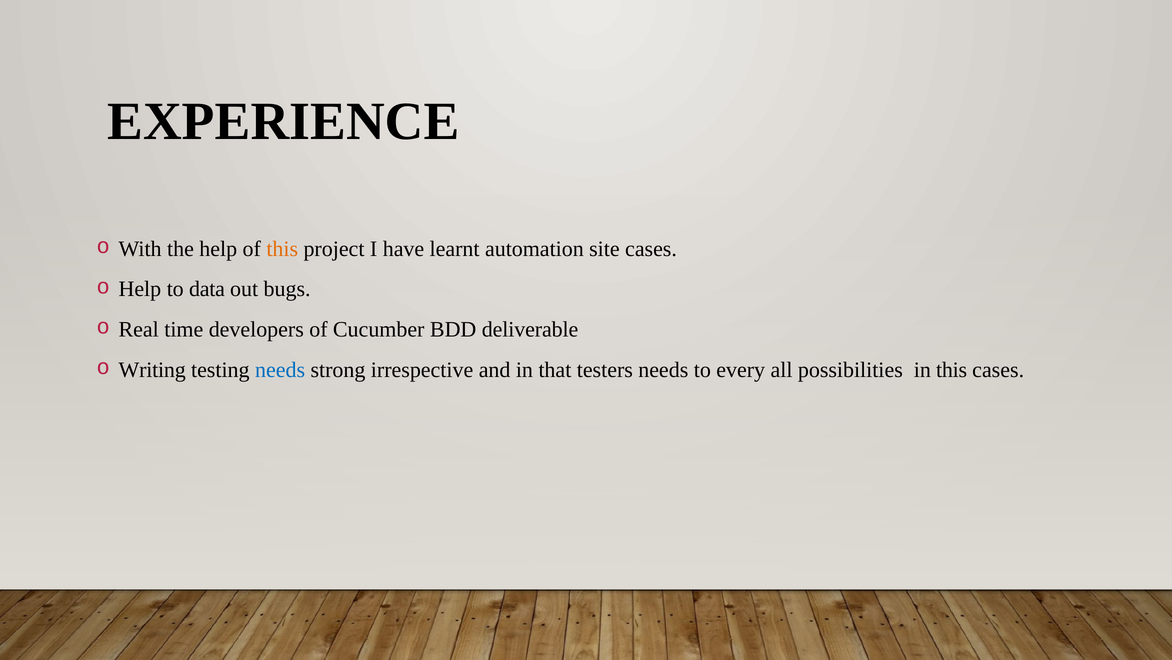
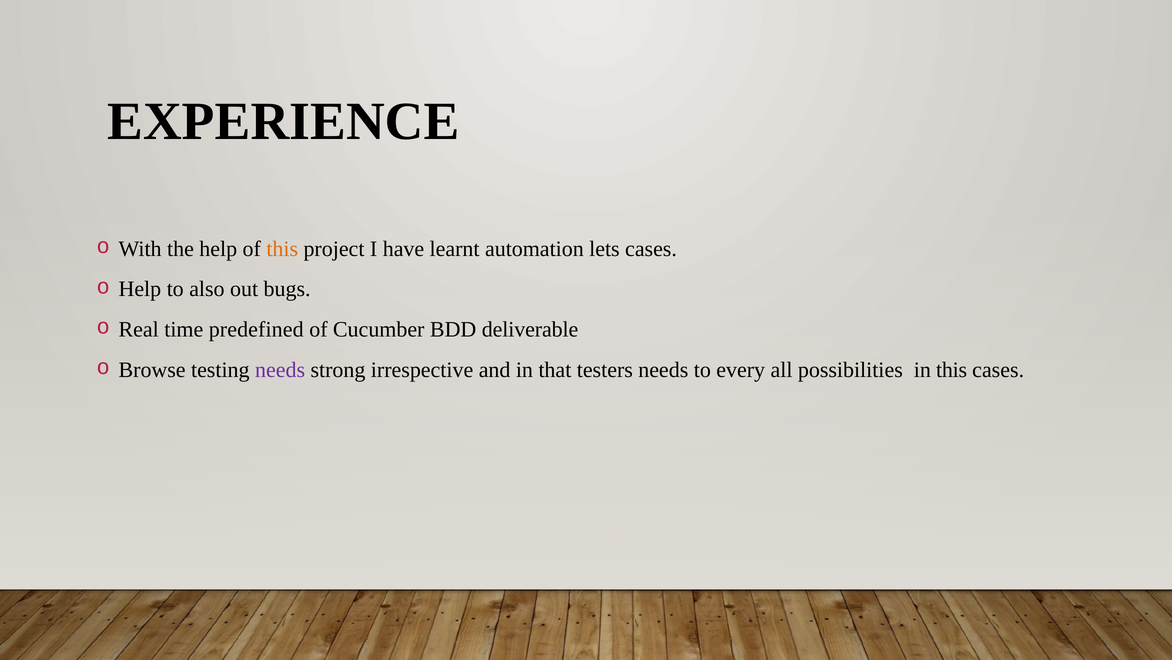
site: site -> lets (604, 248)
data: data -> also (207, 289)
developers: developers -> predefined (256, 329)
Writing: Writing -> Browse (152, 370)
needs colour: blue -> purple (280, 370)
